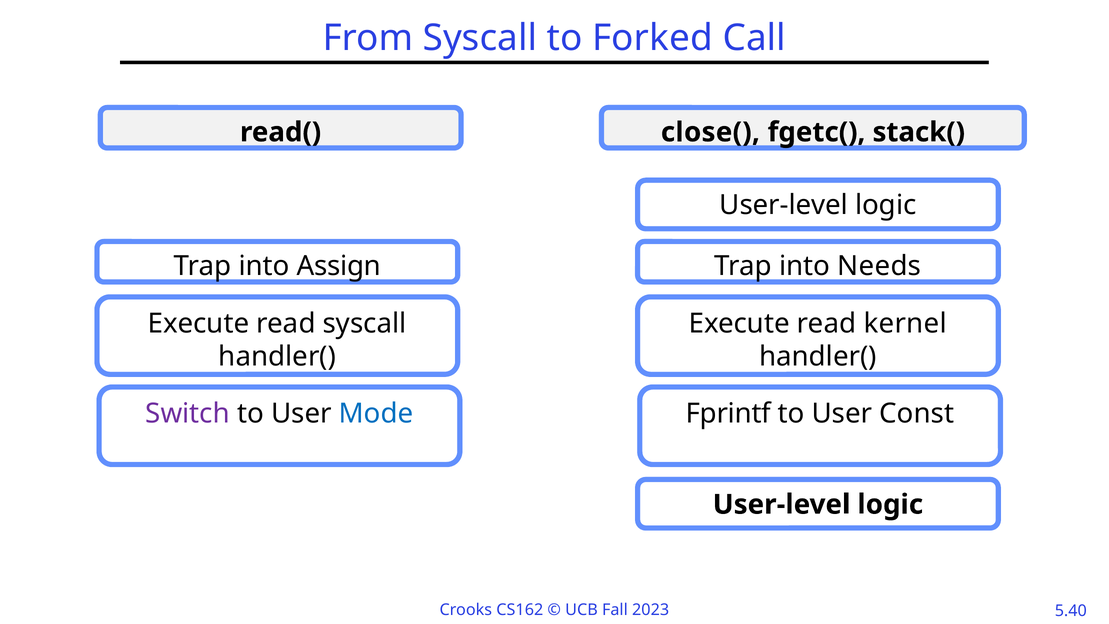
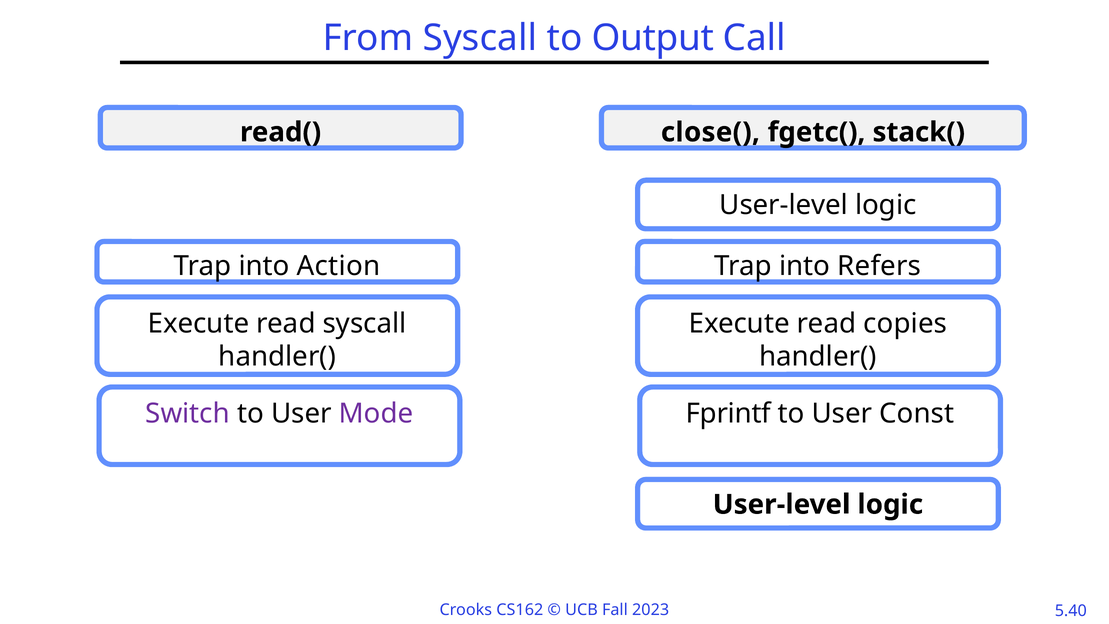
Forked: Forked -> Output (653, 38)
Assign: Assign -> Action (339, 266)
Needs: Needs -> Refers (879, 266)
kernel: kernel -> copies (905, 323)
Mode colour: blue -> purple (376, 413)
